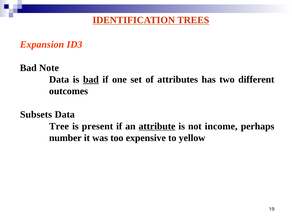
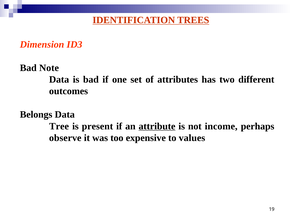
Expansion: Expansion -> Dimension (42, 44)
bad underline: present -> none (91, 79)
Subsets: Subsets -> Belongs (36, 115)
number: number -> observe (65, 138)
yellow: yellow -> values (192, 138)
